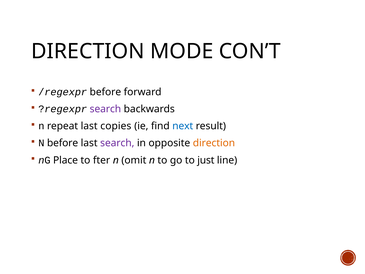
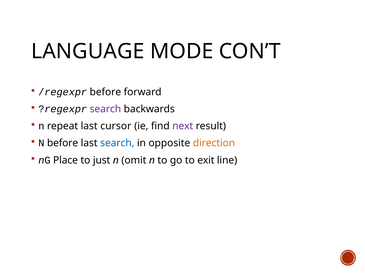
DIRECTION: DIRECTION -> LANGUAGE (88, 51)
copies: copies -> cursor (116, 126)
next colour: blue -> purple (183, 126)
search colour: purple -> blue (117, 143)
fter: fter -> just (102, 160)
just: just -> exit (206, 160)
